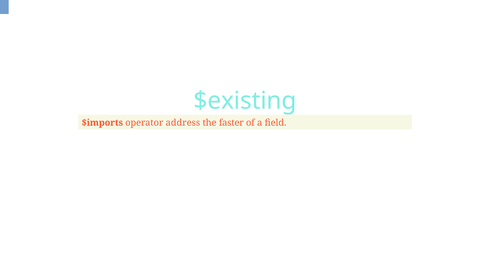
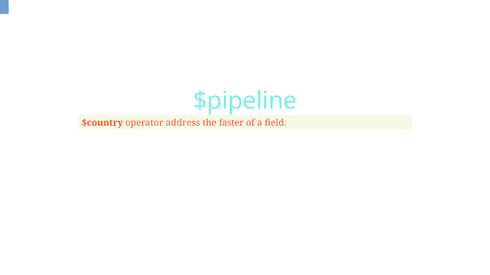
$existing: $existing -> $pipeline (245, 101)
$imports: $imports -> $country (102, 123)
